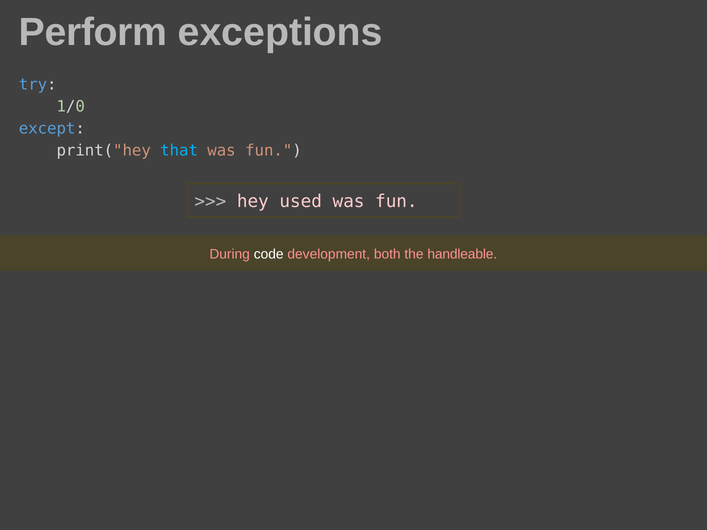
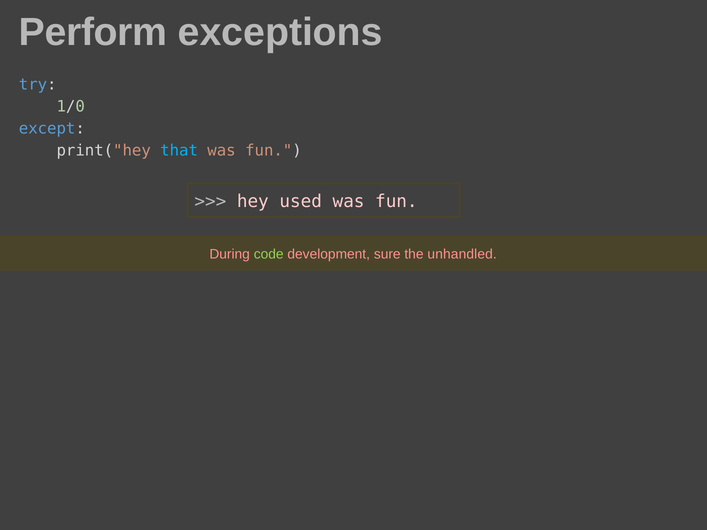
code colour: white -> light green (269, 254)
both: both -> sure (387, 254)
handleable: handleable -> unhandled (462, 254)
